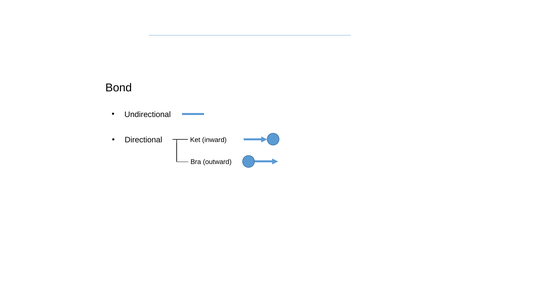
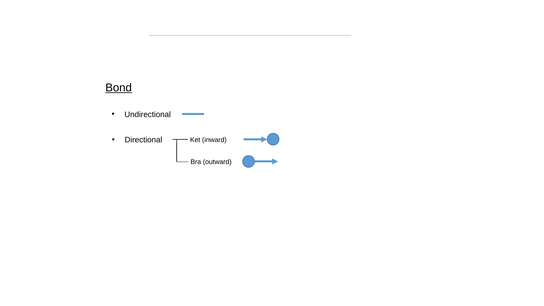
Bond underline: none -> present (119, 88)
